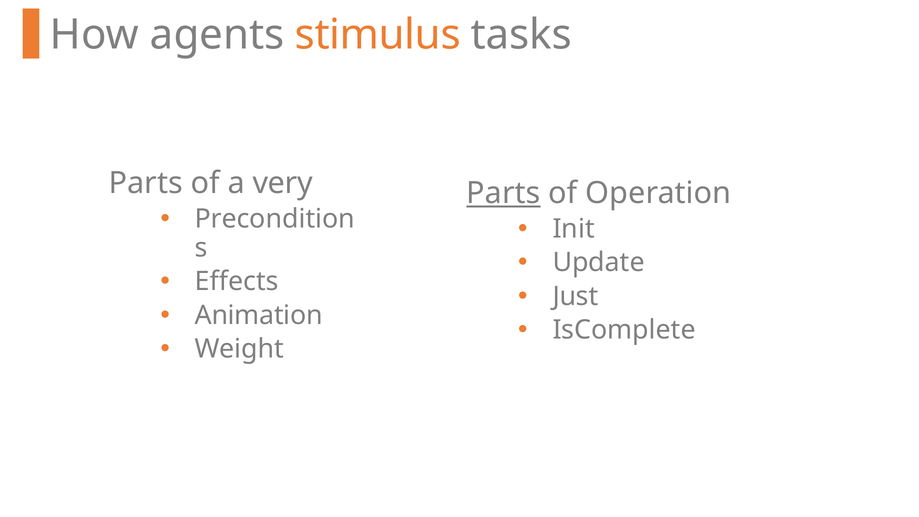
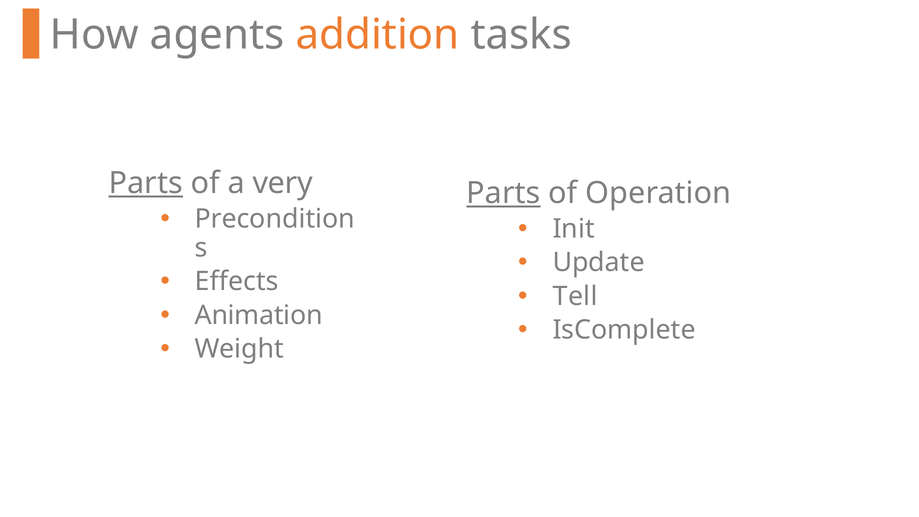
stimulus: stimulus -> addition (378, 35)
Parts underline: none -> present (146, 183)
Just: Just -> Tell (575, 296)
